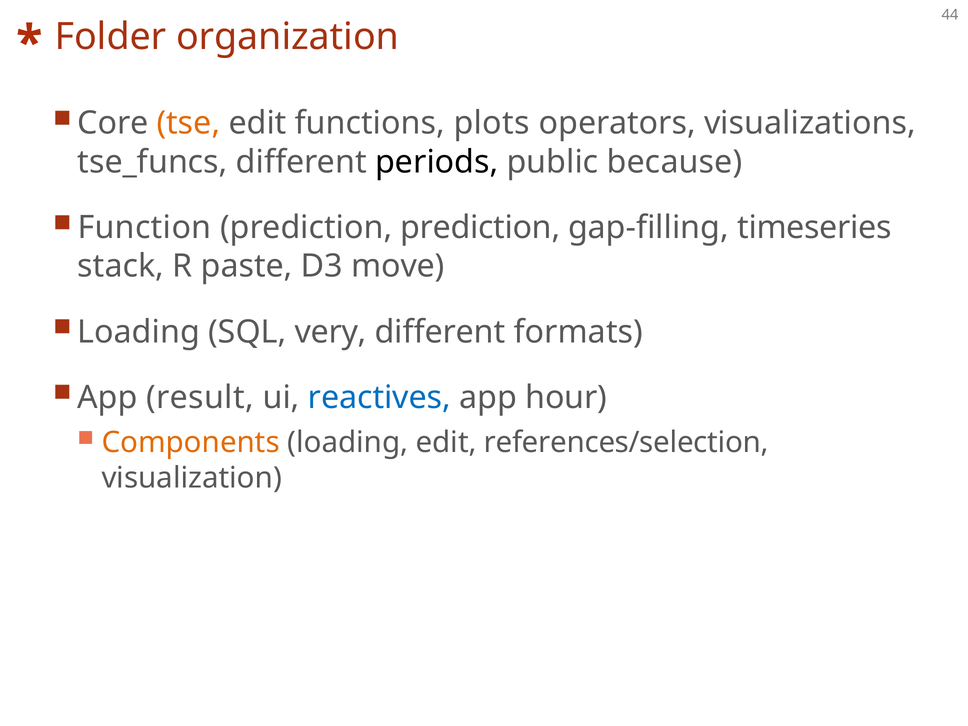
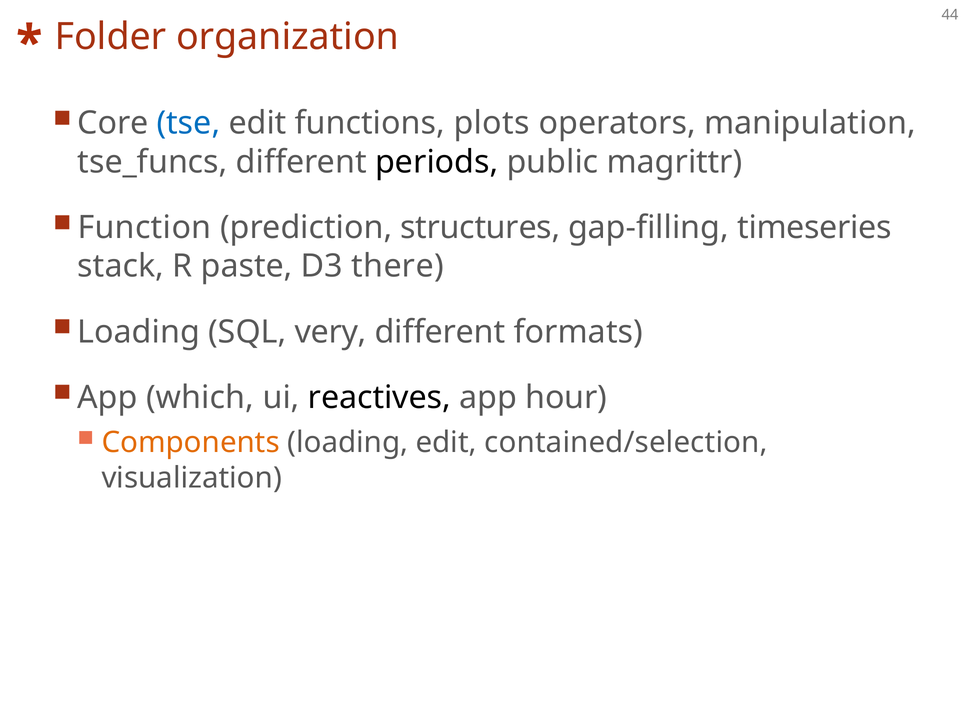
tse colour: orange -> blue (188, 123)
visualizations: visualizations -> manipulation (810, 123)
because: because -> magrittr (675, 162)
prediction prediction: prediction -> structures (480, 228)
move: move -> there (398, 266)
result: result -> which (200, 398)
reactives colour: blue -> black (379, 398)
references/selection: references/selection -> contained/selection (626, 443)
